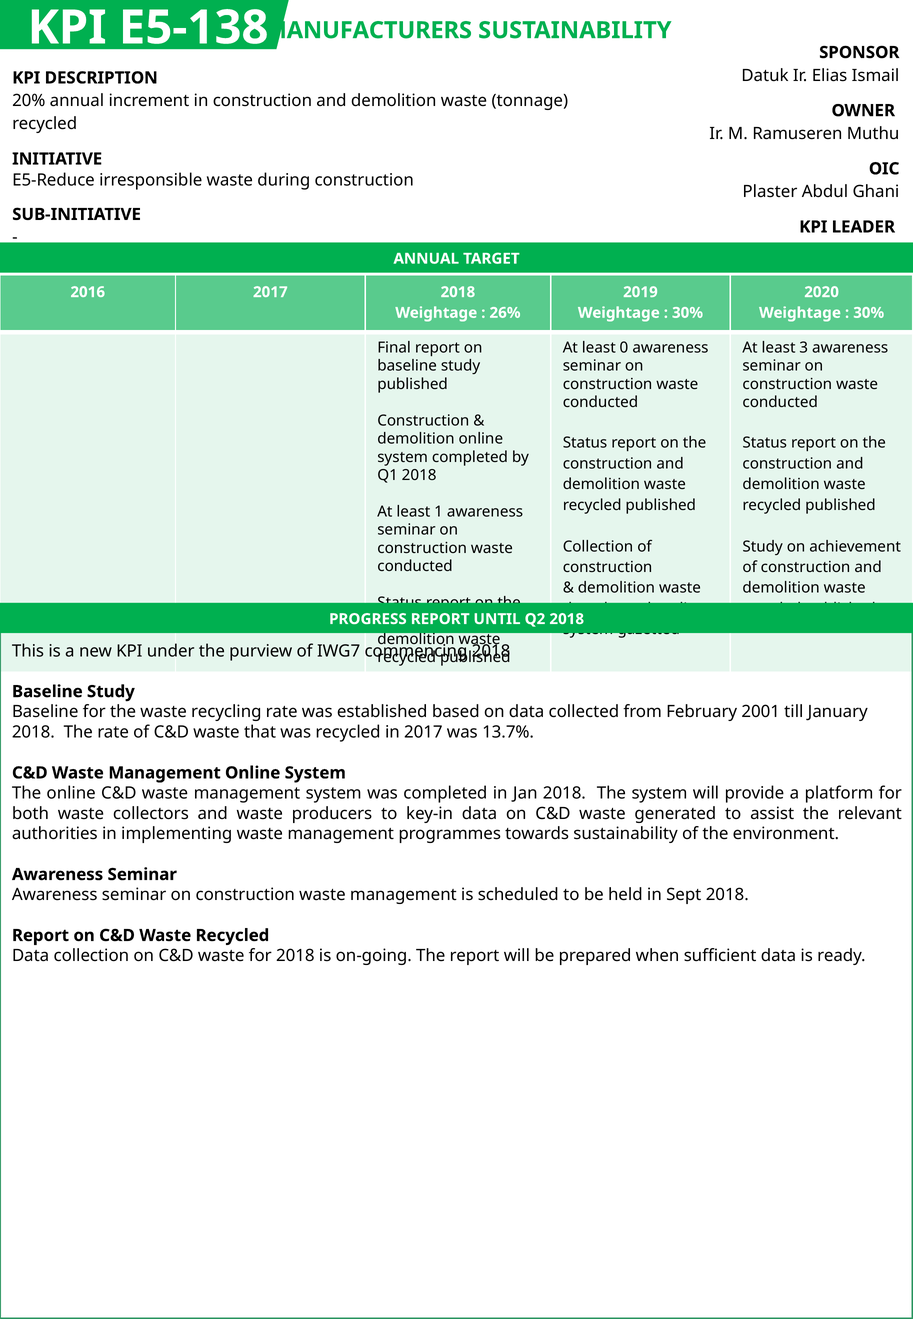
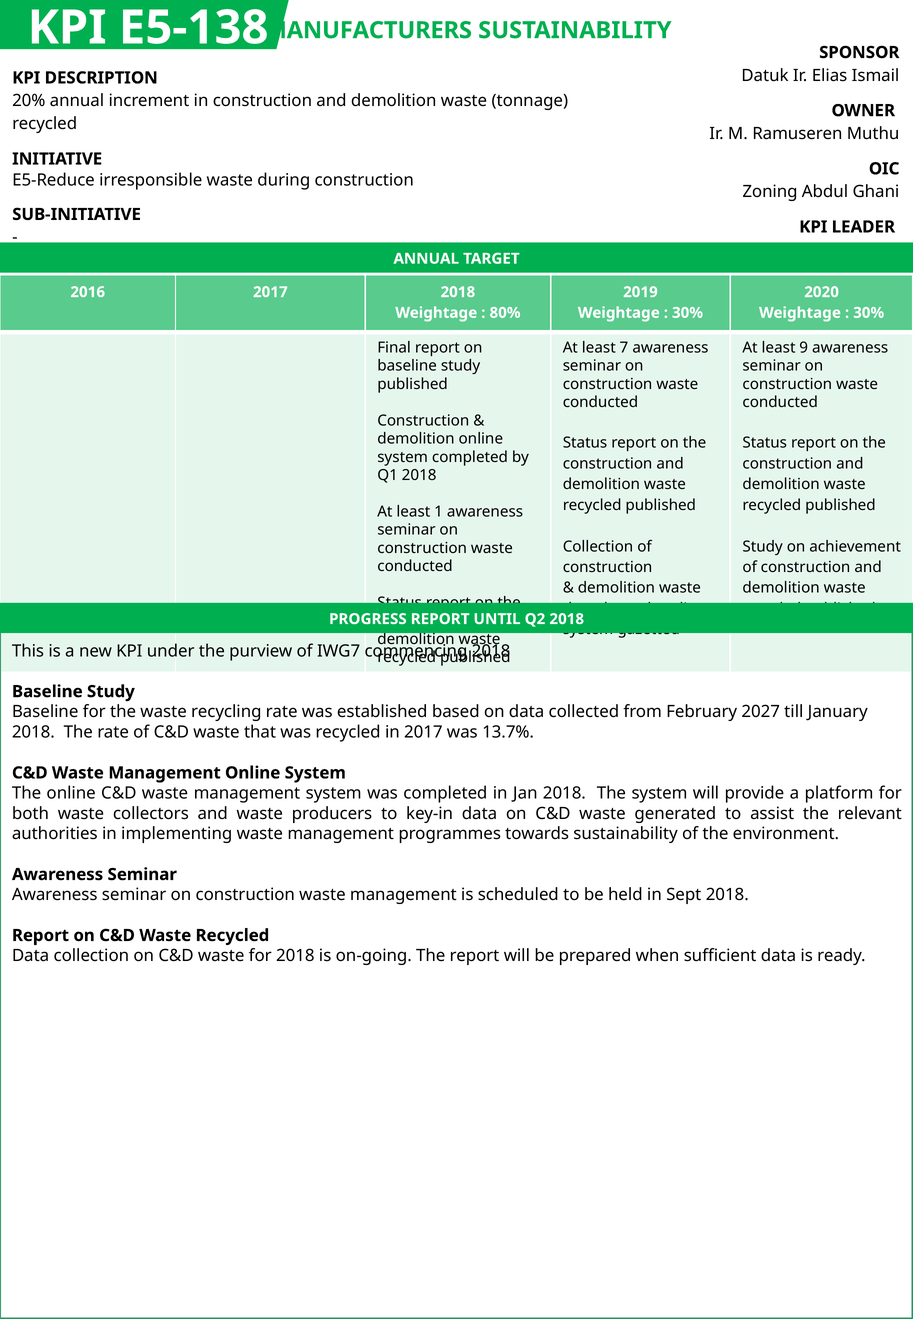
Plaster: Plaster -> Zoning (770, 192)
26%: 26% -> 80% (505, 313)
0: 0 -> 7 (624, 348)
3: 3 -> 9 (804, 348)
2001: 2001 -> 2027 (761, 712)
